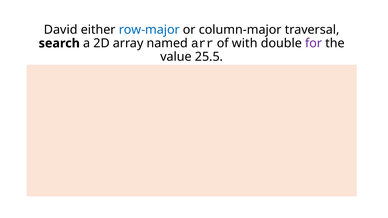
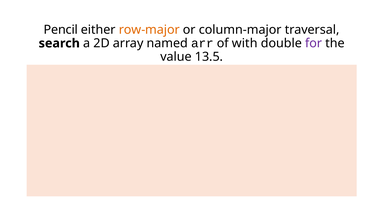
David: David -> Pencil (61, 30)
row-major colour: blue -> orange (149, 30)
25.5: 25.5 -> 13.5 (209, 57)
